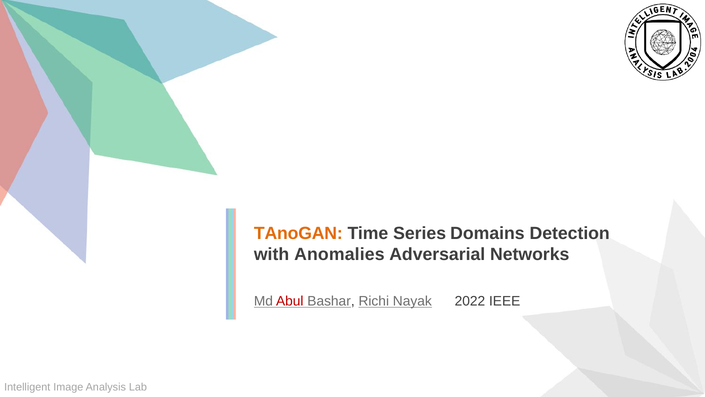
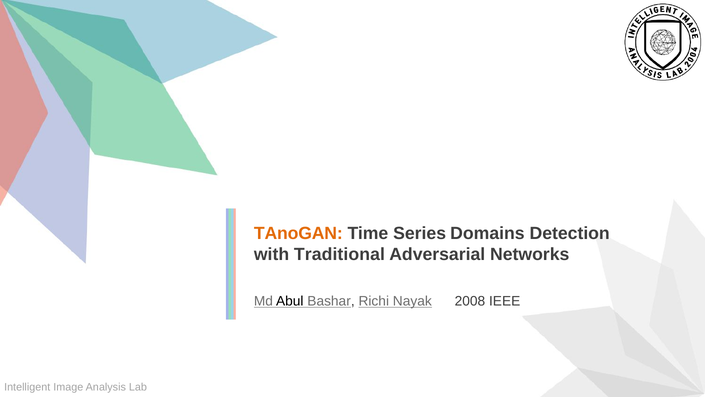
Anomalies: Anomalies -> Traditional (339, 254)
Abul colour: red -> black (290, 301)
2022: 2022 -> 2008 (470, 301)
